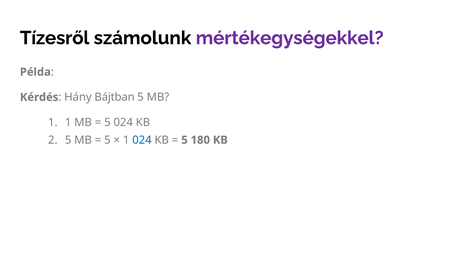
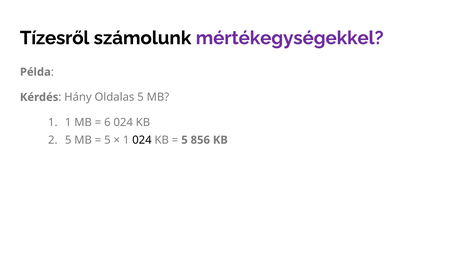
Bájtban: Bájtban -> Oldalas (114, 97)
5: 5 -> 6 (107, 122)
024 colour: blue -> black (142, 140)
180: 180 -> 856 (200, 140)
